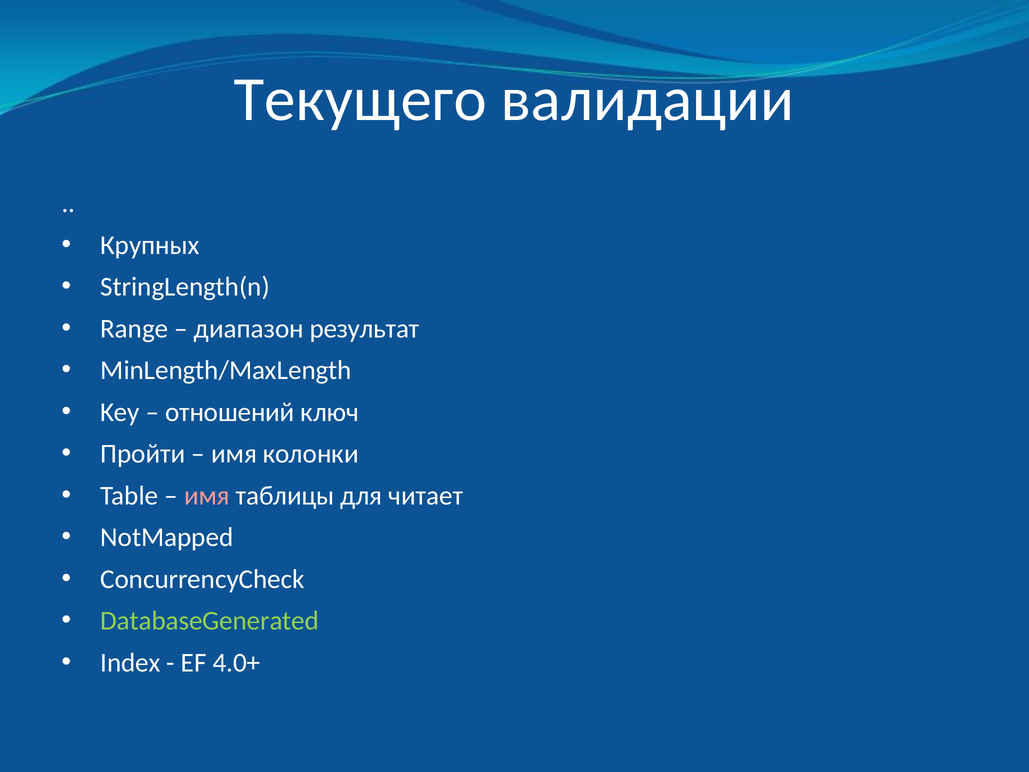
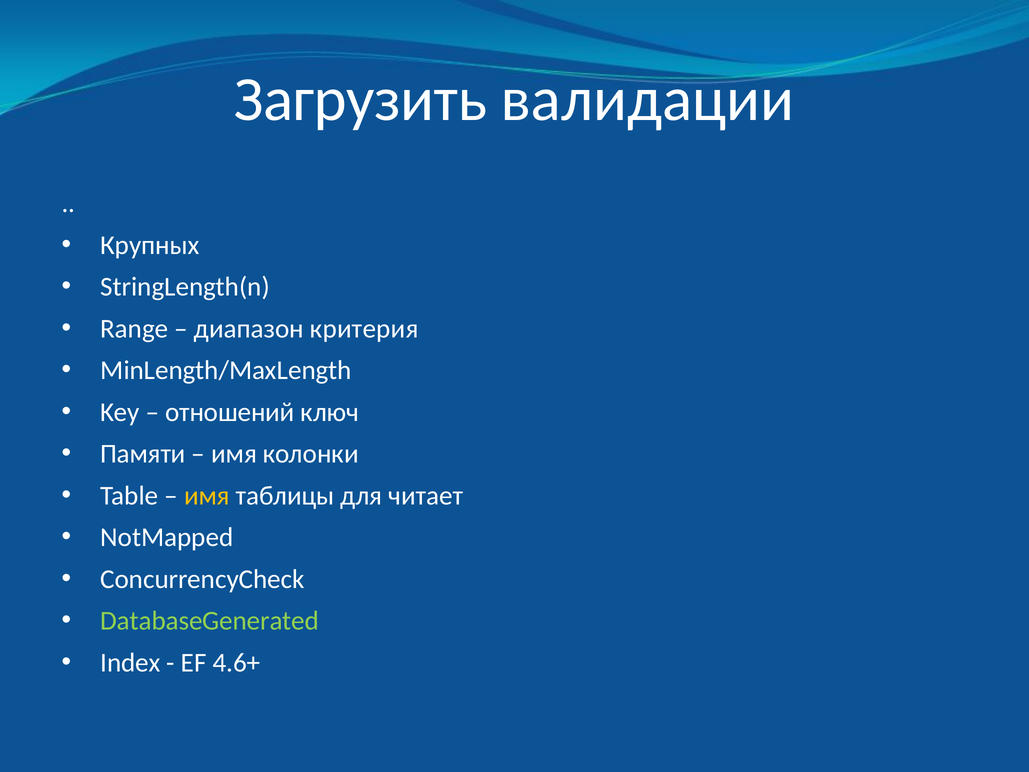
Текущего: Текущего -> Загрузить (361, 100)
результат: результат -> критерия (364, 329)
Пройти: Пройти -> Памяти (143, 454)
имя colour: pink -> yellow (207, 495)
4.0+: 4.0+ -> 4.6+ (236, 662)
